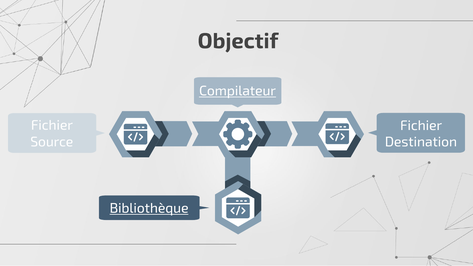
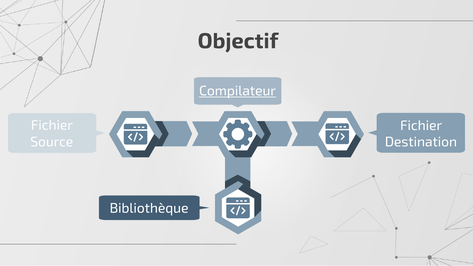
Bibliothèque underline: present -> none (149, 208)
